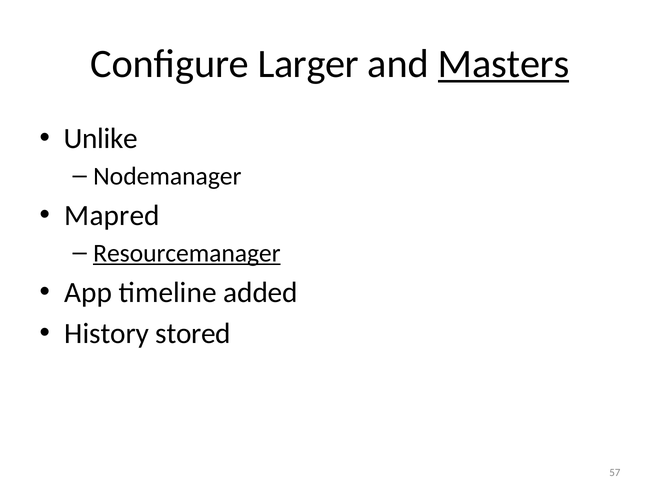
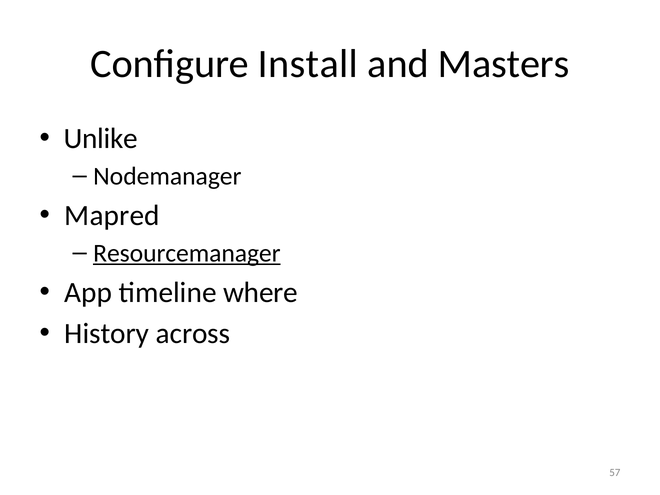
Larger: Larger -> Install (308, 64)
Masters underline: present -> none (504, 64)
added: added -> where (261, 293)
stored: stored -> across (193, 334)
